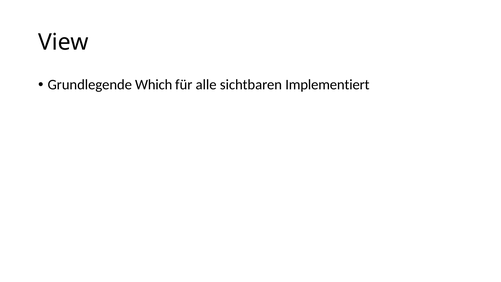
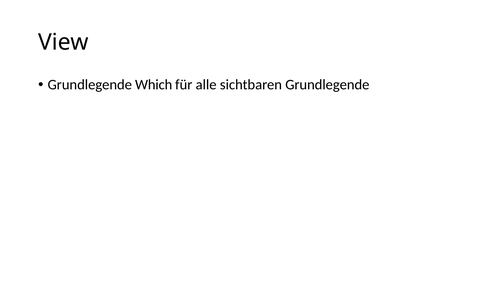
sichtbaren Implementiert: Implementiert -> Grundlegende (327, 85)
